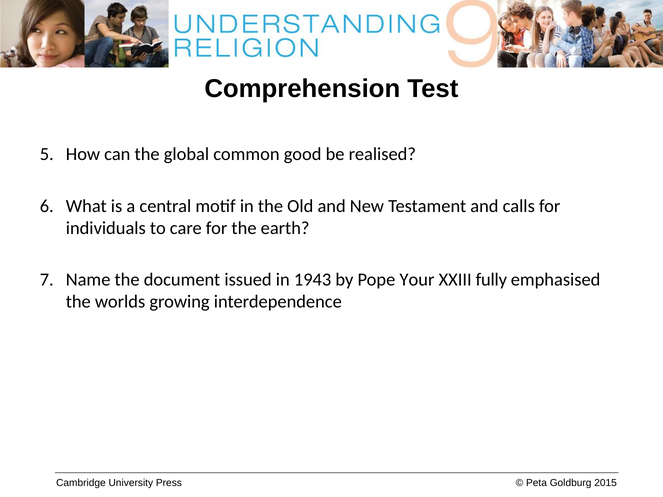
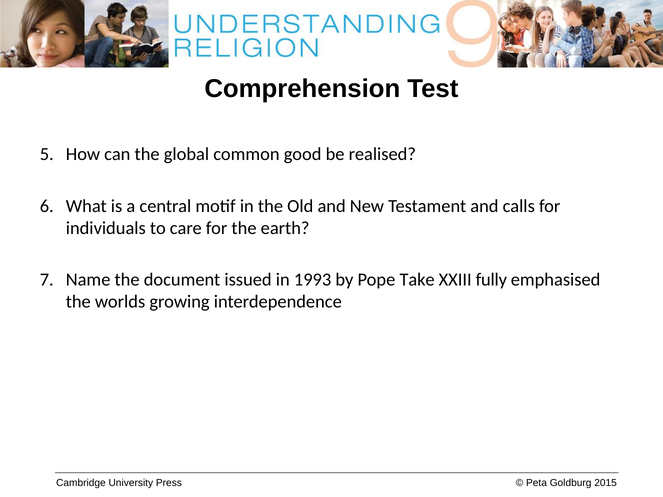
1943: 1943 -> 1993 (313, 280)
Your: Your -> Take (417, 280)
